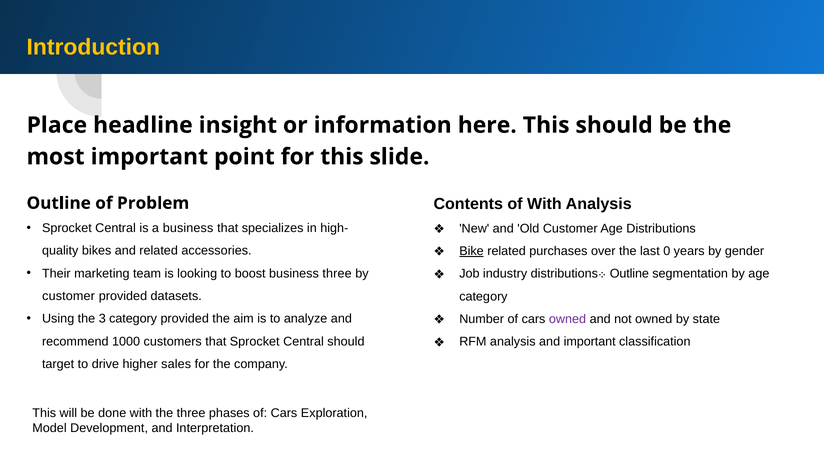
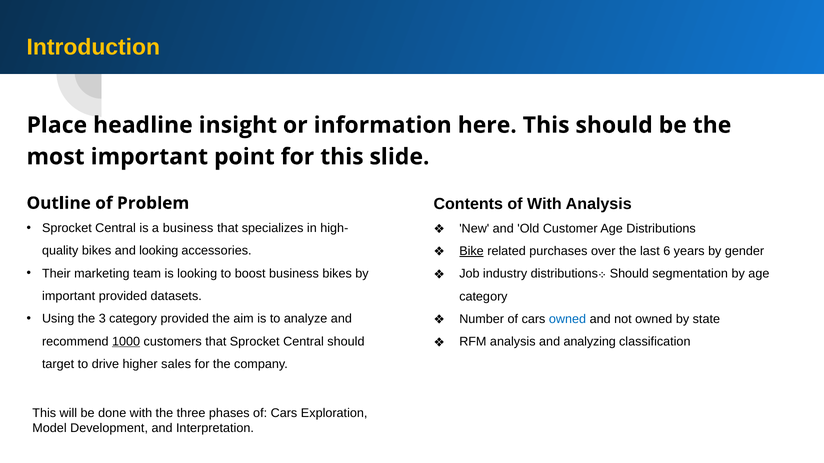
and related: related -> looking (159, 251)
0: 0 -> 6 (667, 251)
business three: three -> bikes (337, 274)
Outline: Outline -> Should (629, 274)
customer: customer -> important (69, 296)
owned colour: purple -> blue (568, 319)
1000 underline: none -> present (126, 342)
and important: important -> analyzing (590, 342)
